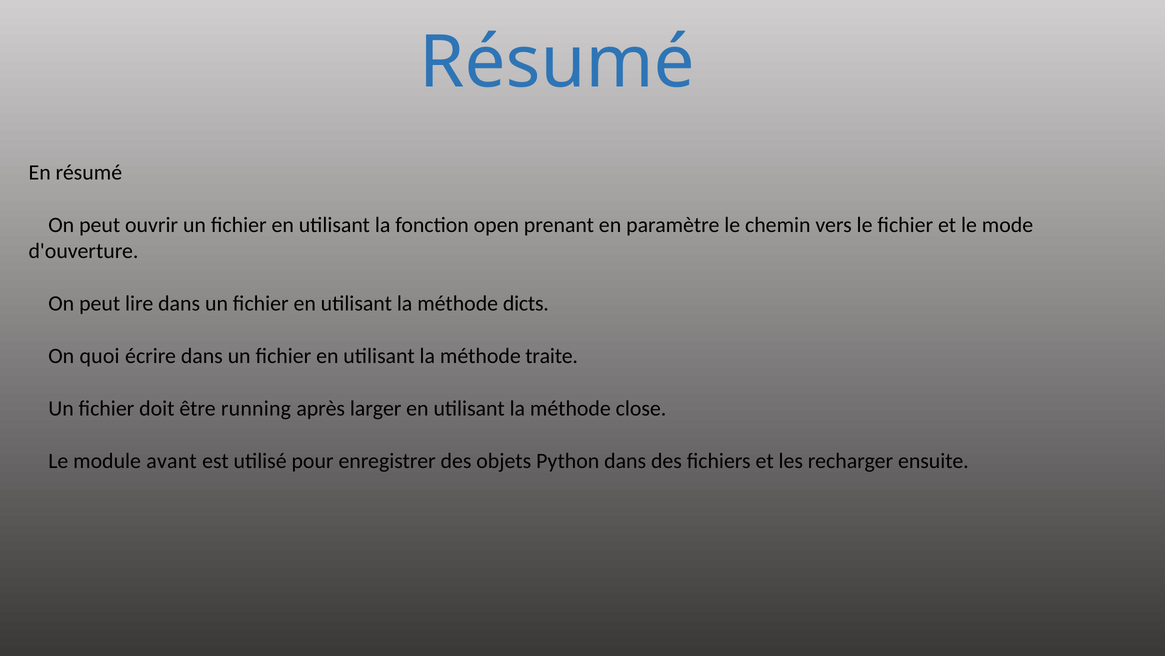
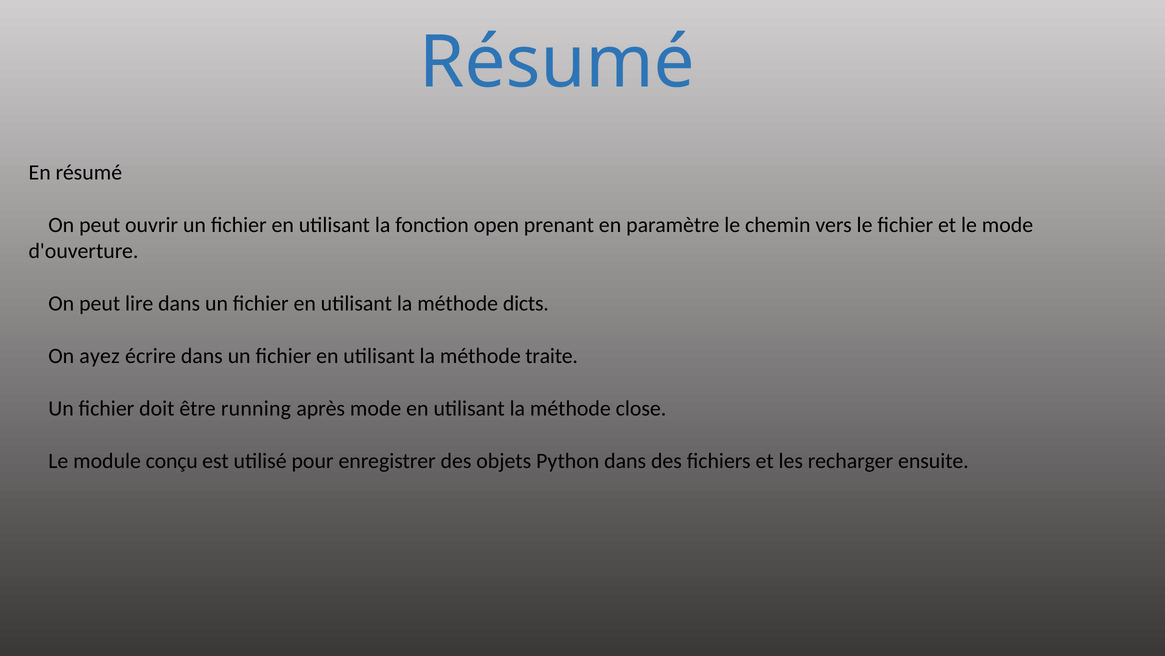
quoi: quoi -> ayez (100, 356)
après larger: larger -> mode (376, 408)
avant: avant -> conçu (172, 461)
